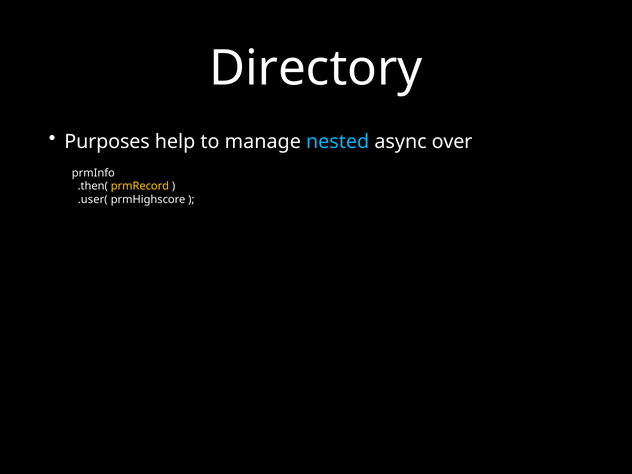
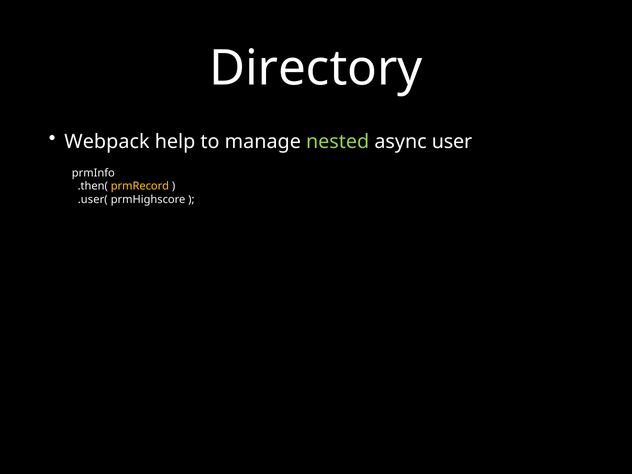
Purposes: Purposes -> Webpack (107, 142)
nested colour: light blue -> light green (338, 142)
over: over -> user (452, 142)
